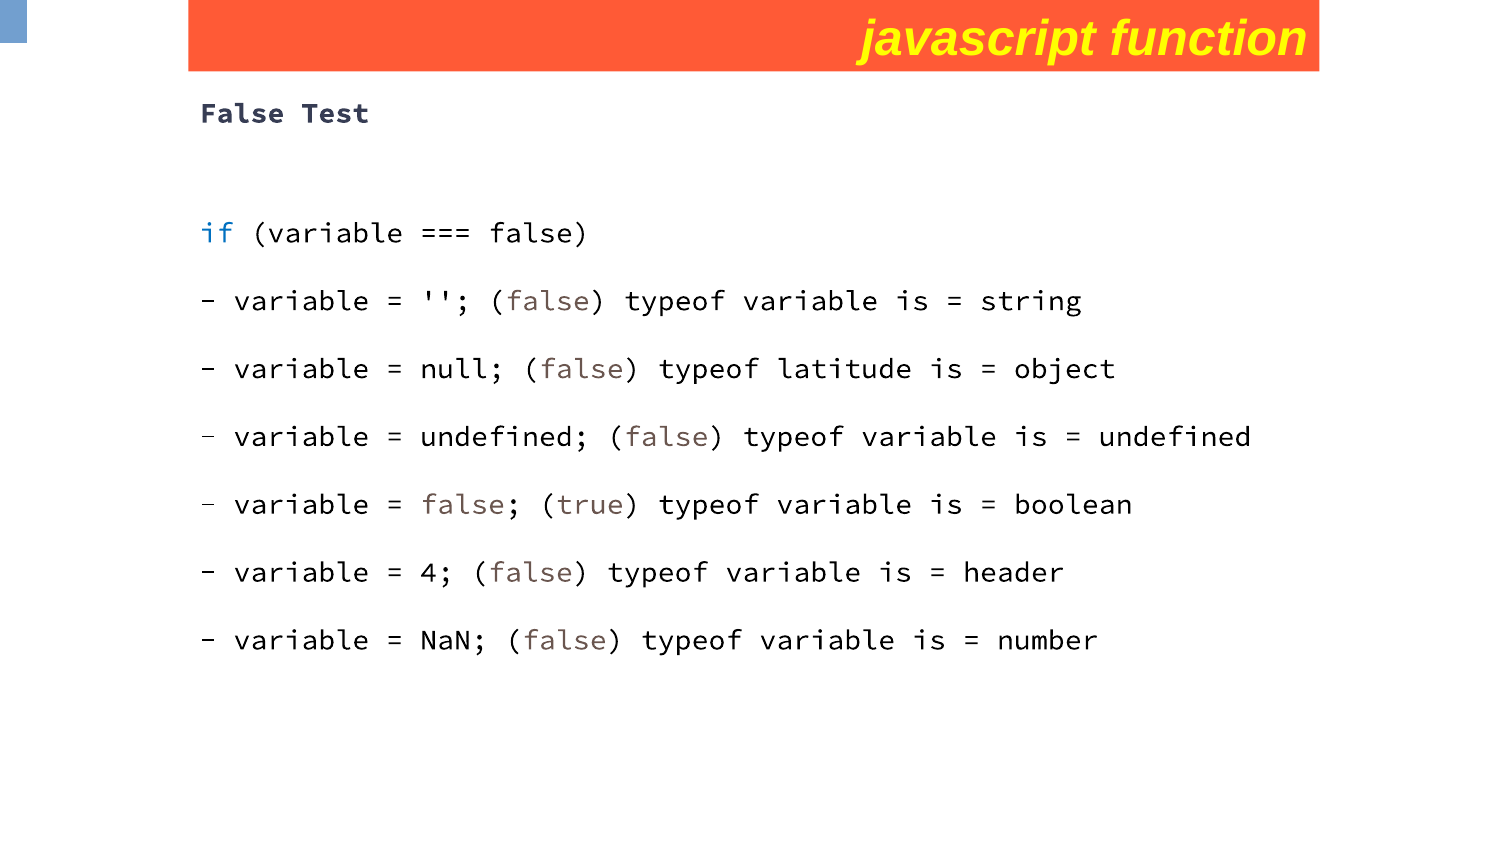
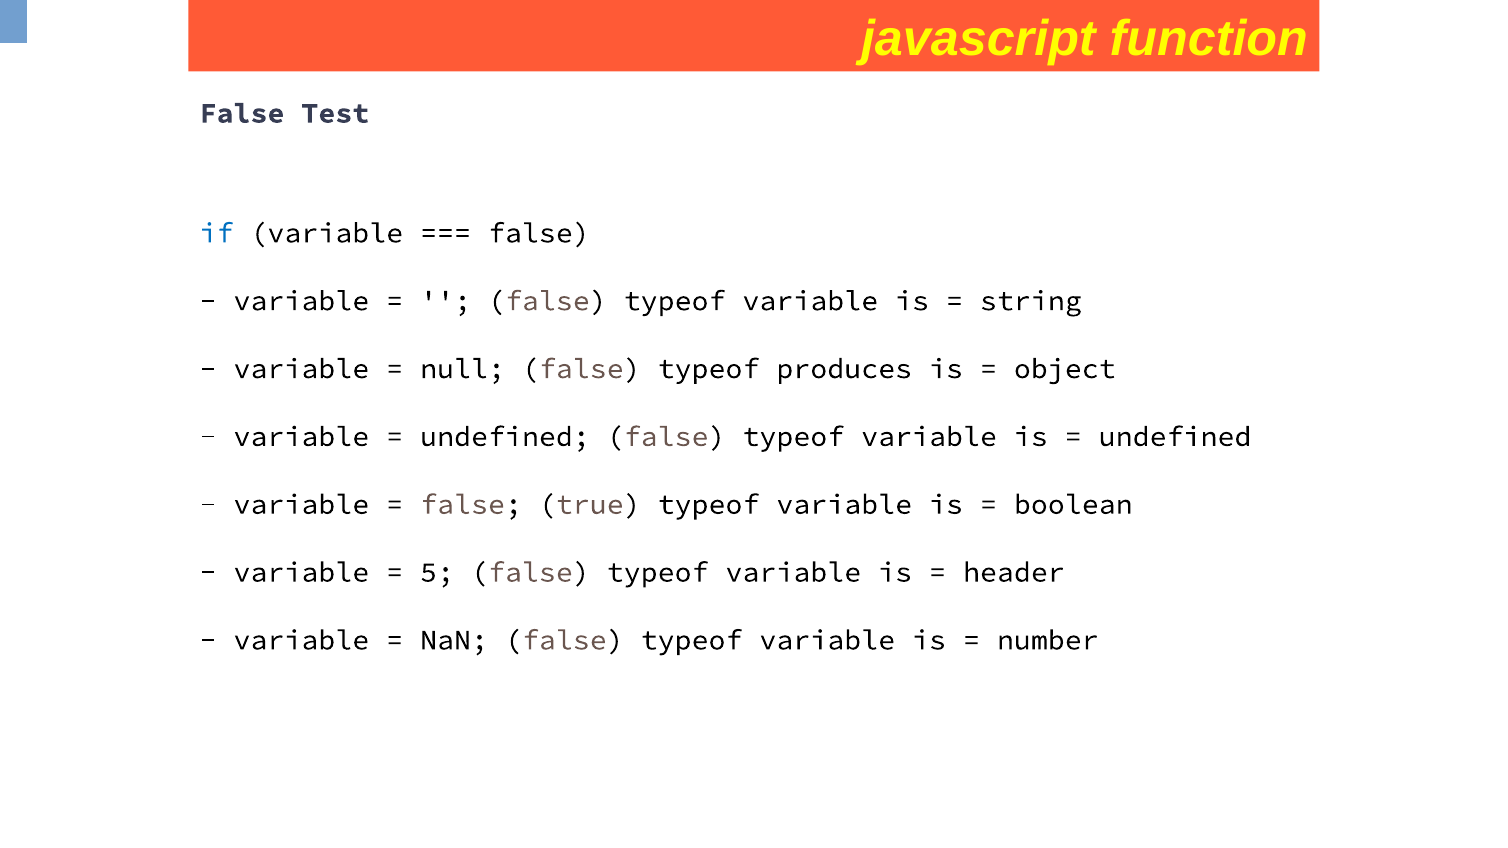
latitude: latitude -> produces (844, 369)
4: 4 -> 5 (437, 572)
